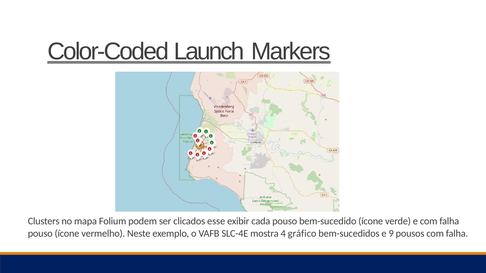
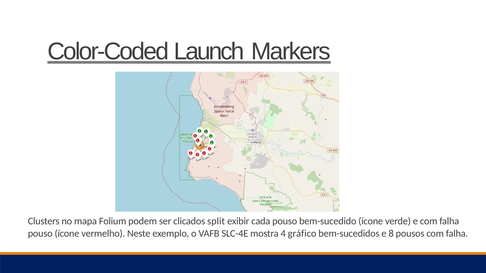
esse: esse -> split (216, 221)
9: 9 -> 8 (391, 234)
